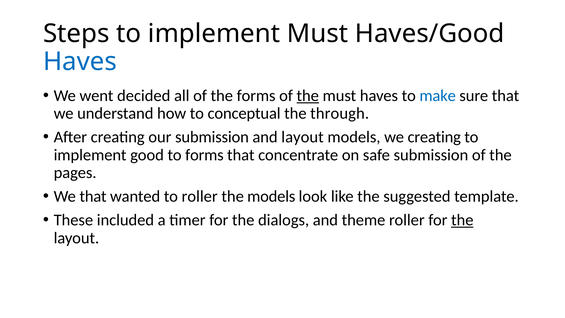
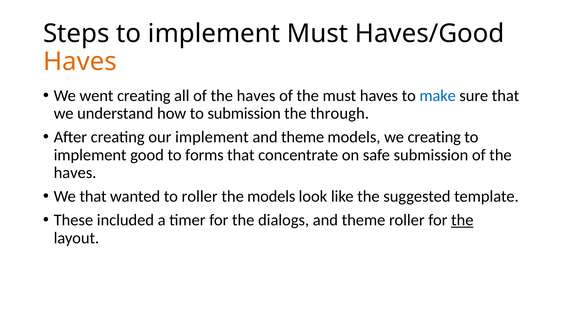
Haves colour: blue -> orange (80, 61)
went decided: decided -> creating (144, 96)
all of the forms: forms -> haves (256, 96)
the underline: present -> none (308, 96)
to conceptual: conceptual -> submission (244, 113)
our submission: submission -> implement (212, 137)
layout: layout -> theme (303, 137)
pages: pages -> haves (75, 173)
